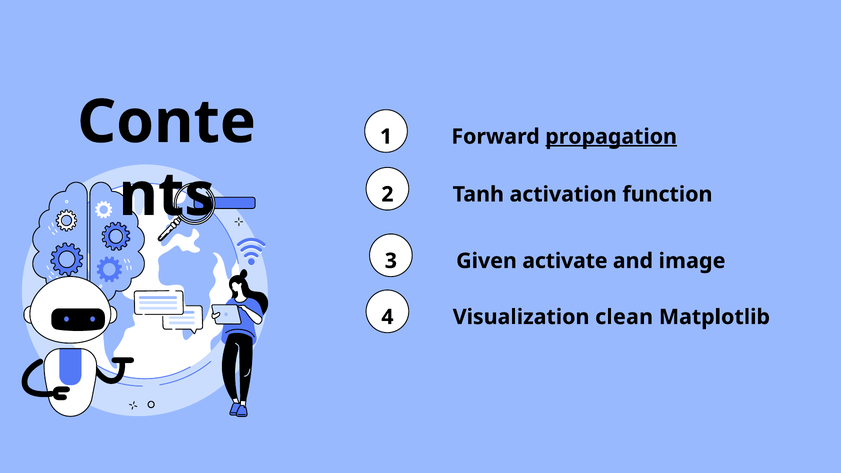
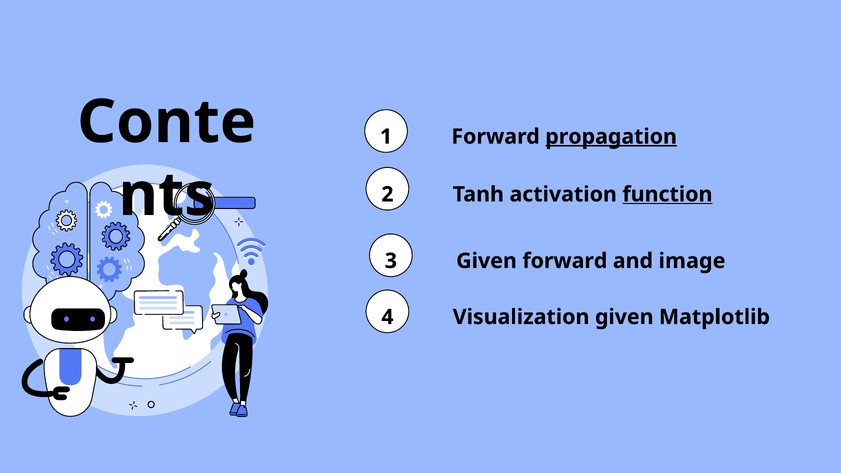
function underline: none -> present (667, 194)
Given activate: activate -> forward (565, 261)
Visualization clean: clean -> given (624, 317)
